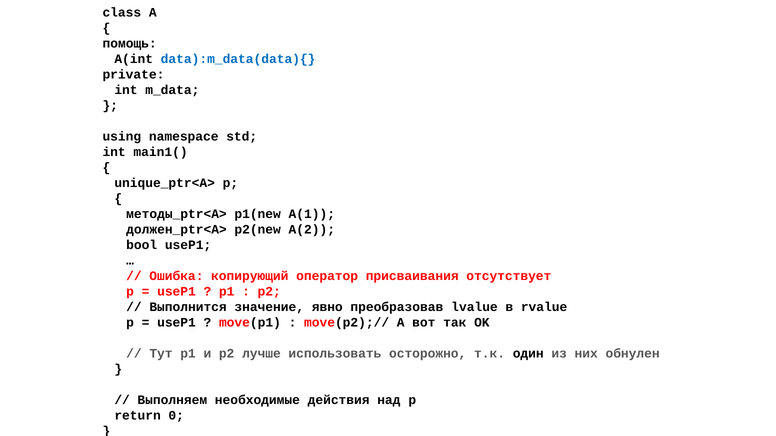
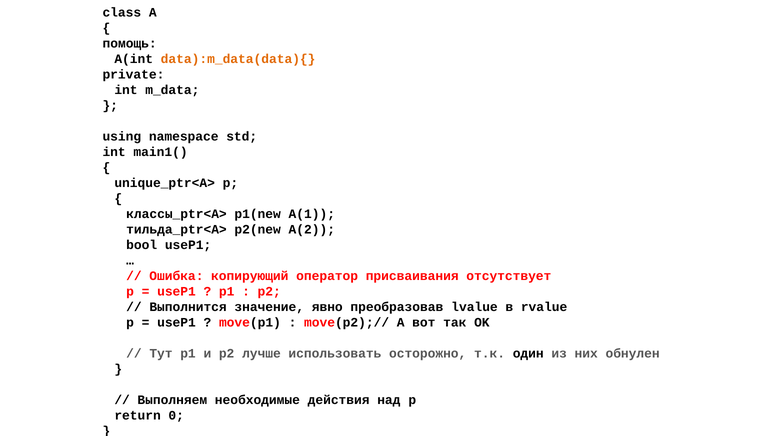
data):m_data(data){ colour: blue -> orange (238, 59)
методы_ptr<A>: методы_ptr<A> -> классы_ptr<A> (176, 214)
должен_ptr<A>: должен_ptr<A> -> тильда_ptr<A> (176, 230)
